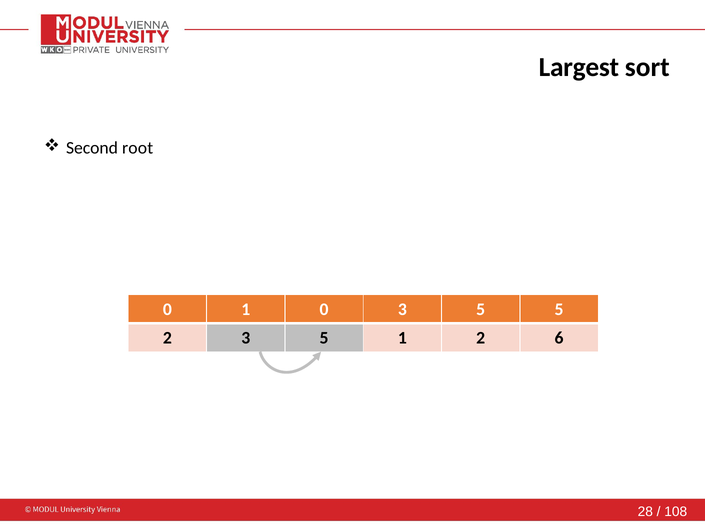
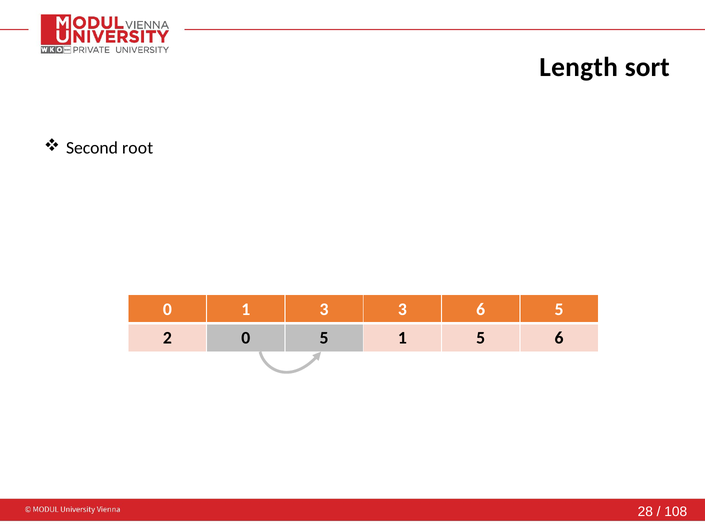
Largest: Largest -> Length (579, 67)
1 0: 0 -> 3 (324, 309)
5: 5 -> 6 (481, 309)
2 3: 3 -> 0 (246, 338)
1 2: 2 -> 5 (481, 338)
